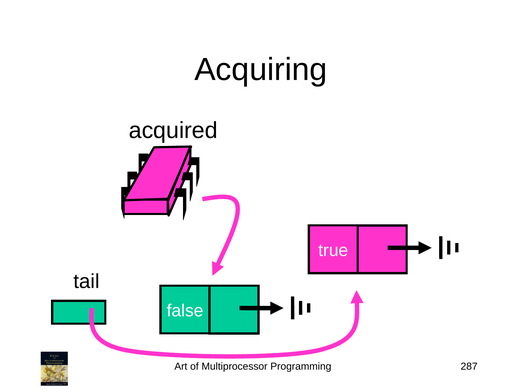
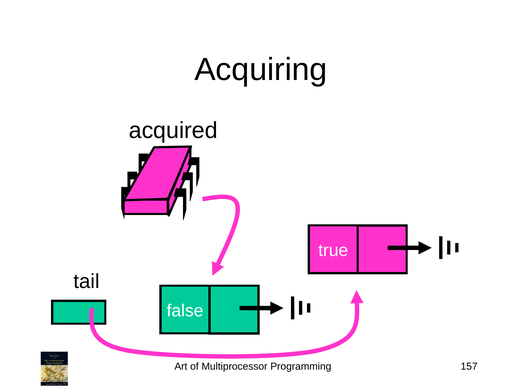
287: 287 -> 157 (469, 366)
